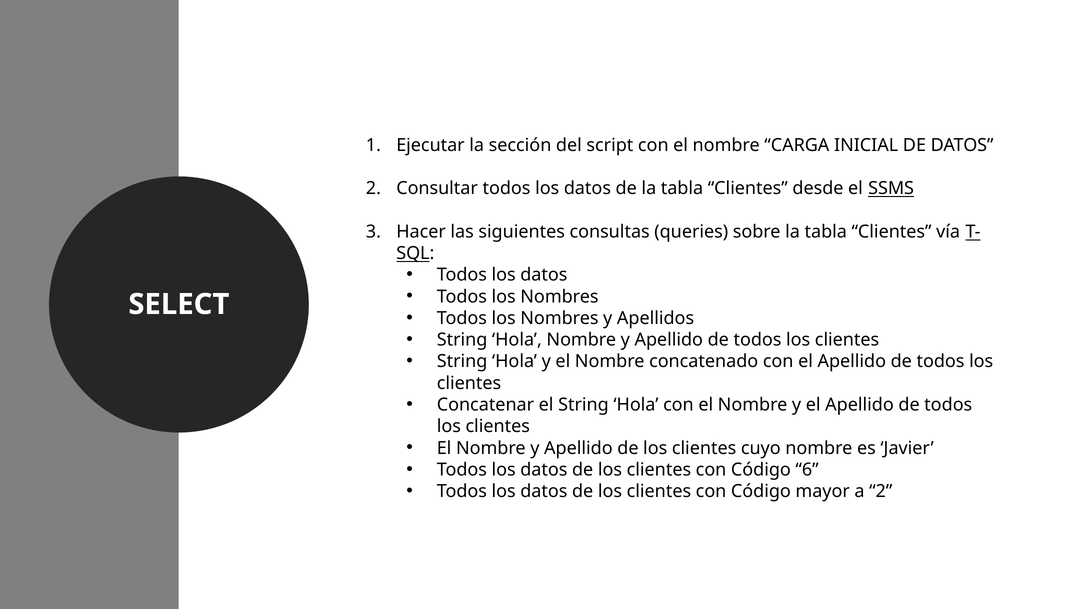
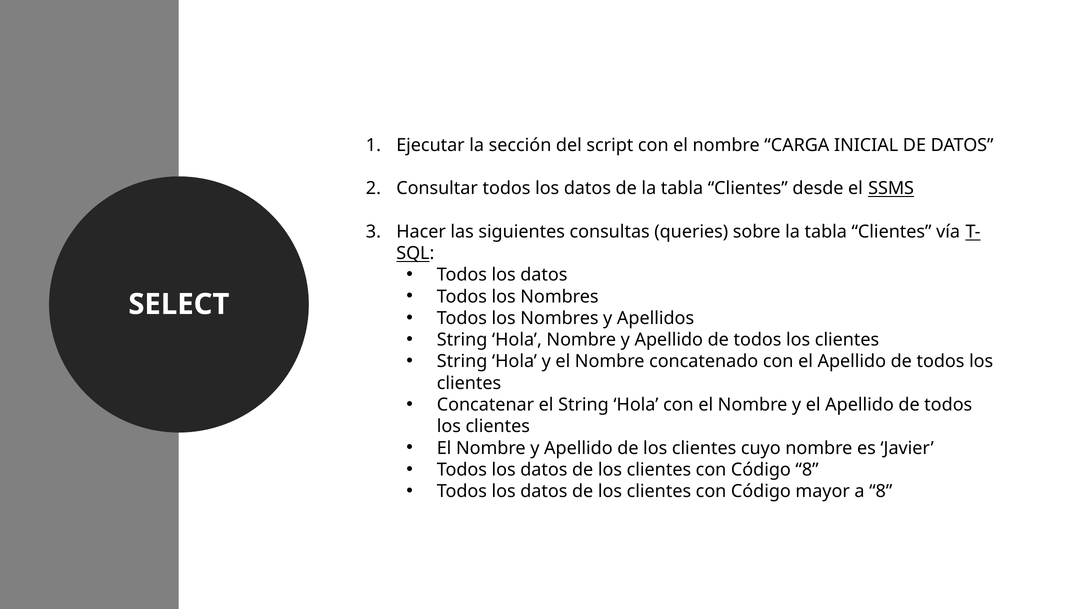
Código 6: 6 -> 8 (807, 469)
a 2: 2 -> 8 (881, 491)
